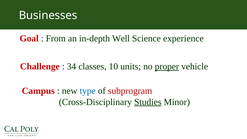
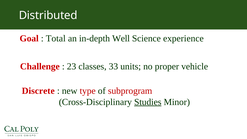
Businesses: Businesses -> Distributed (48, 15)
From: From -> Total (56, 39)
34: 34 -> 23 (72, 66)
10: 10 -> 33 (113, 66)
proper underline: present -> none (167, 66)
Campus: Campus -> Discrete (38, 91)
type colour: blue -> red (88, 91)
